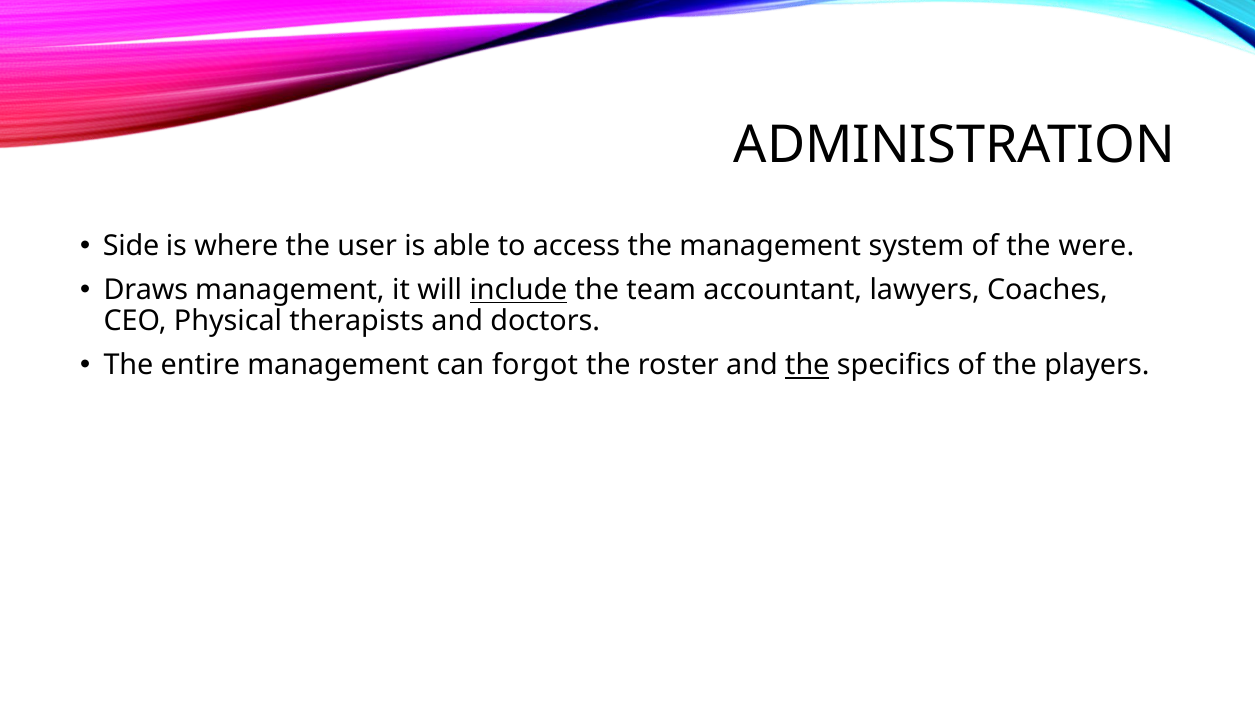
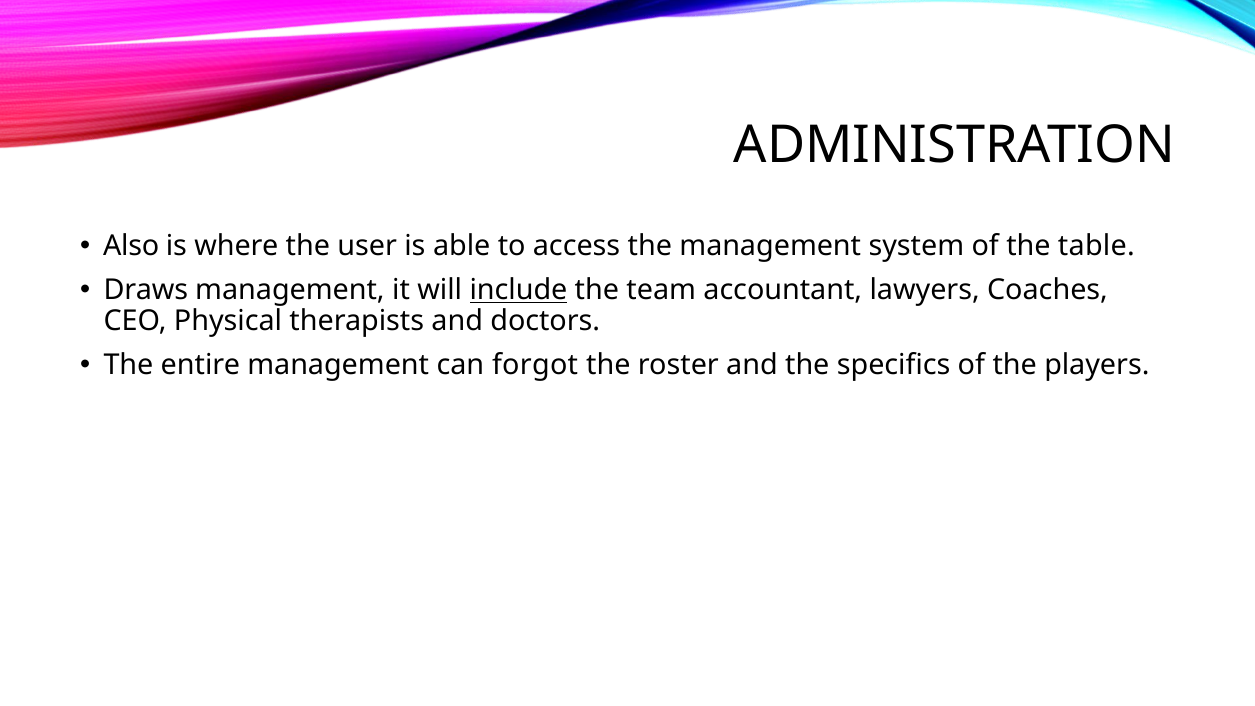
Side: Side -> Also (131, 246)
were: were -> table (1096, 246)
the underline: present -> none (807, 365)
